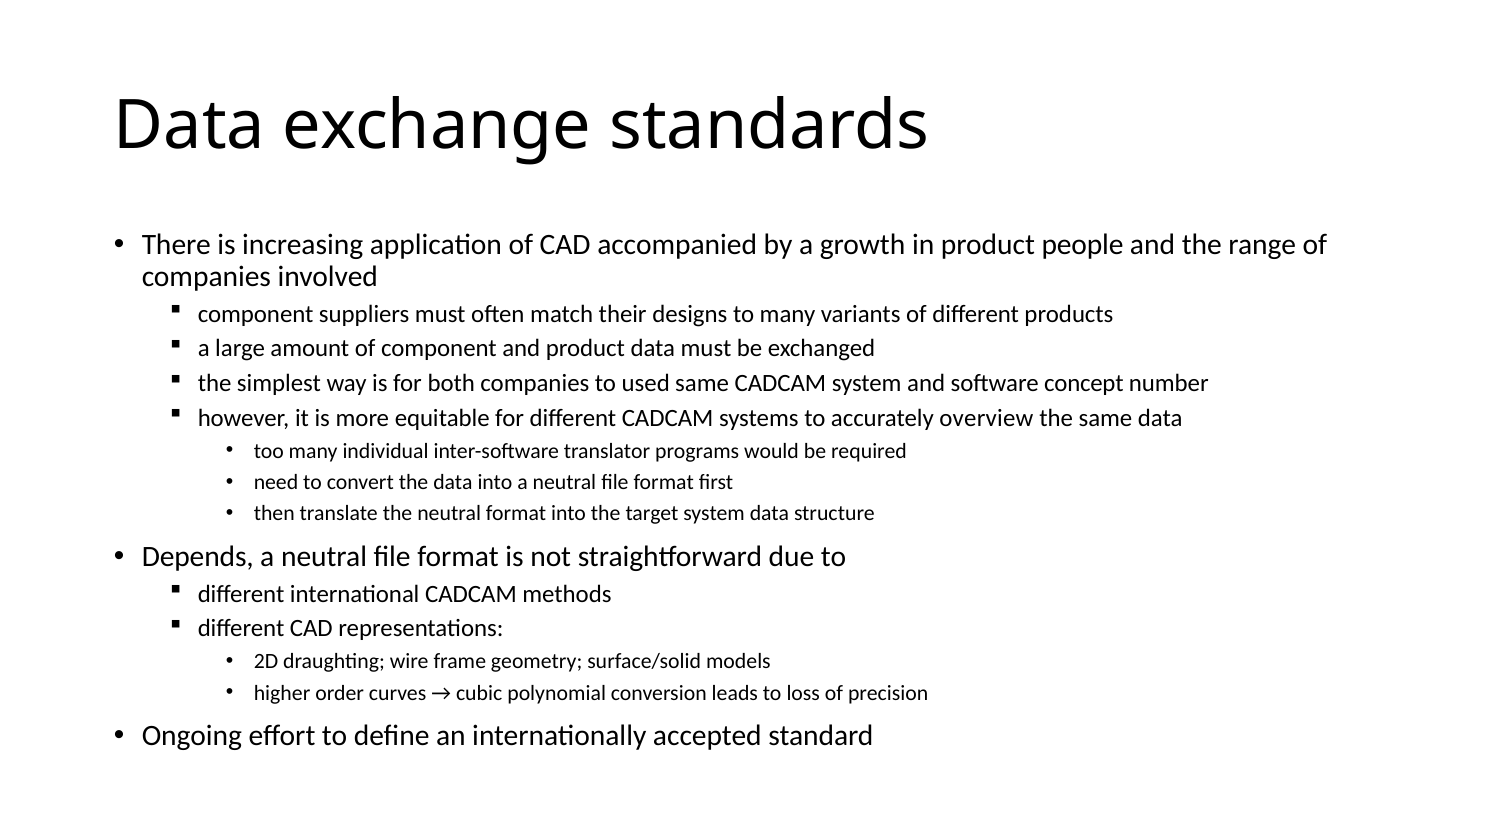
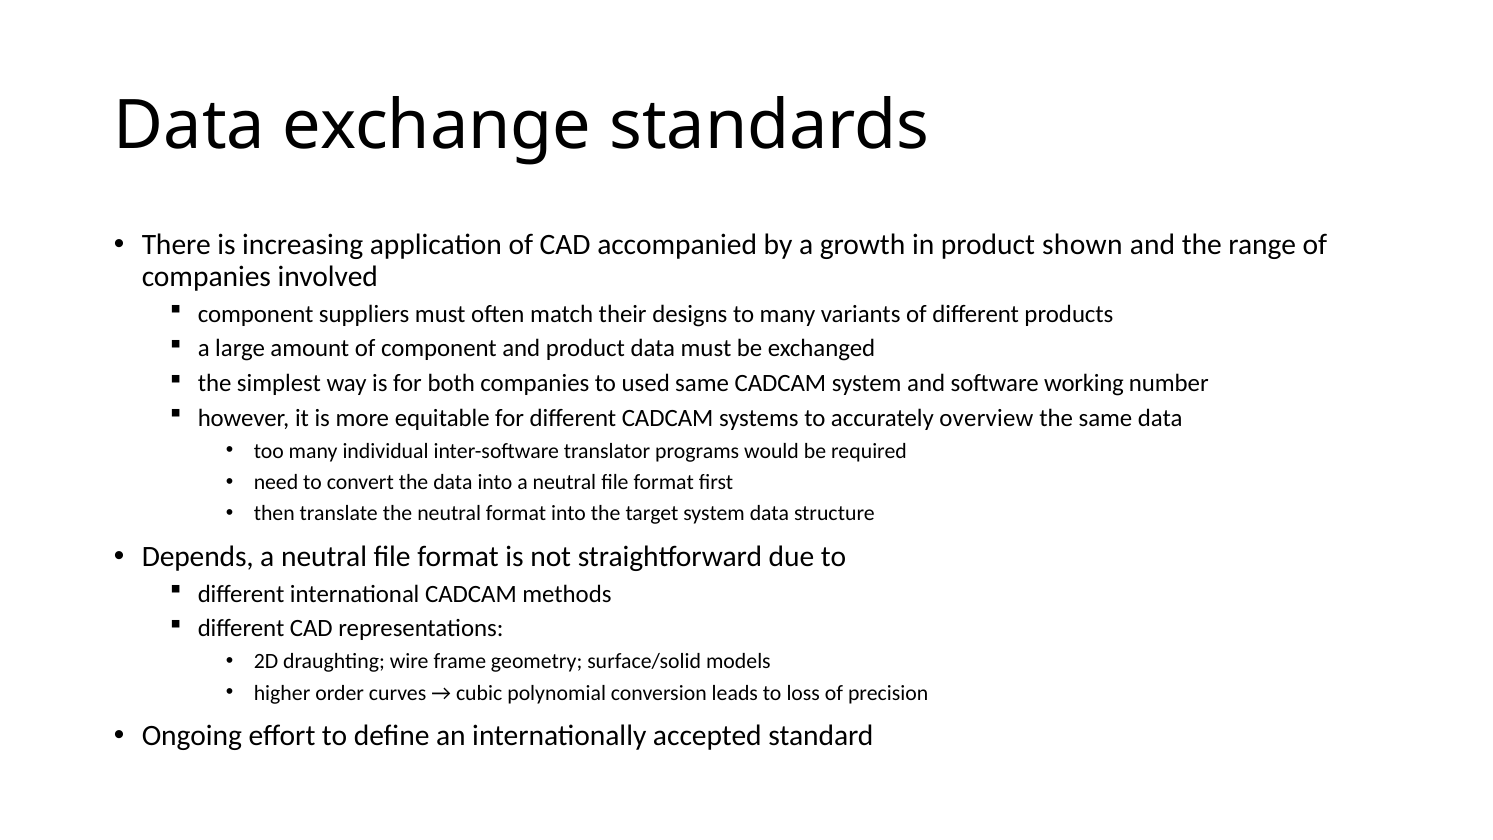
people: people -> shown (1082, 245)
concept: concept -> working (1084, 383)
